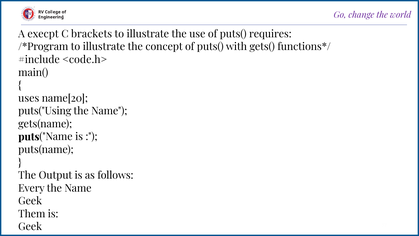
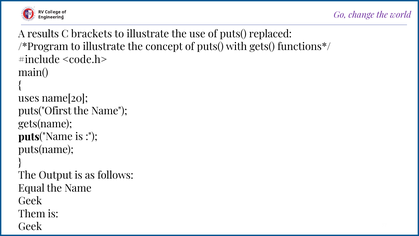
execpt: execpt -> results (43, 34)
requires: requires -> replaced (270, 34)
puts("Using: puts("Using -> puts("Ofirst (45, 111)
Every: Every -> Equal (31, 188)
